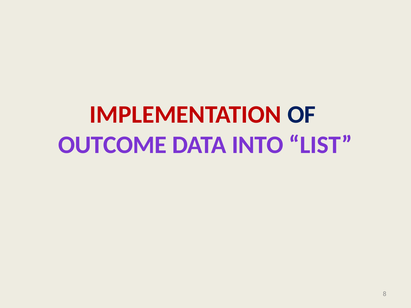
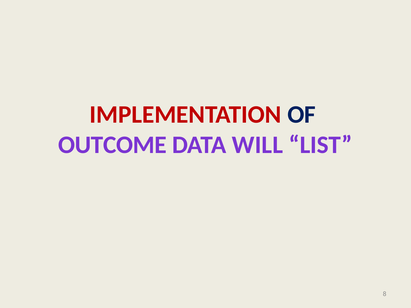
INTO: INTO -> WILL (257, 145)
